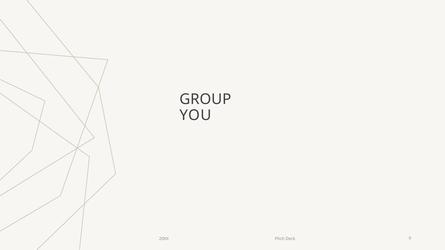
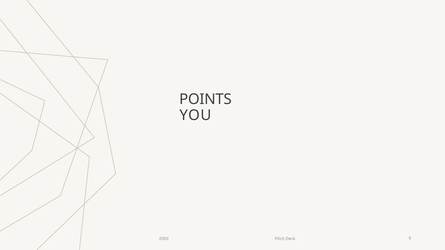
GROUP: GROUP -> POINTS (205, 99)
